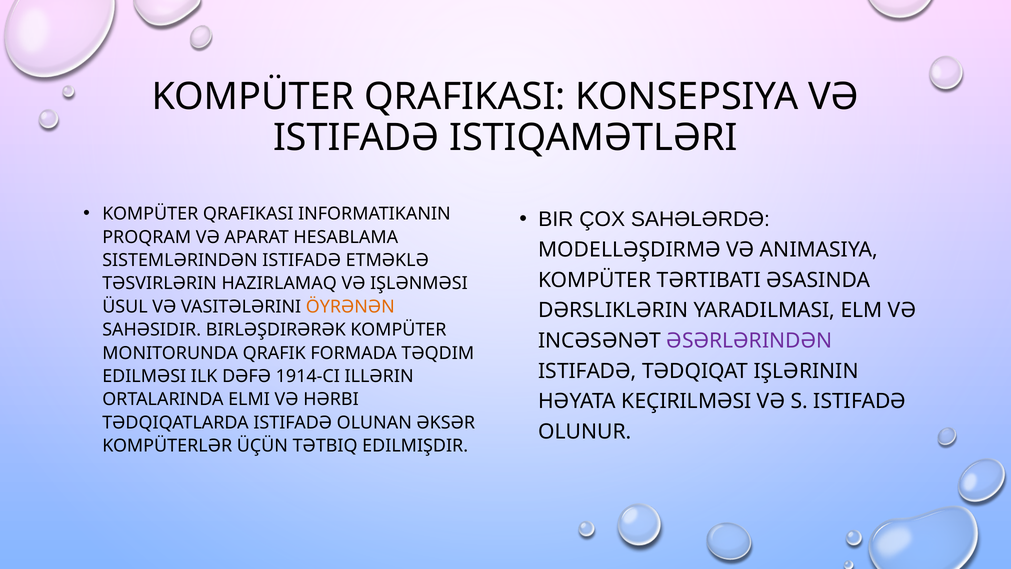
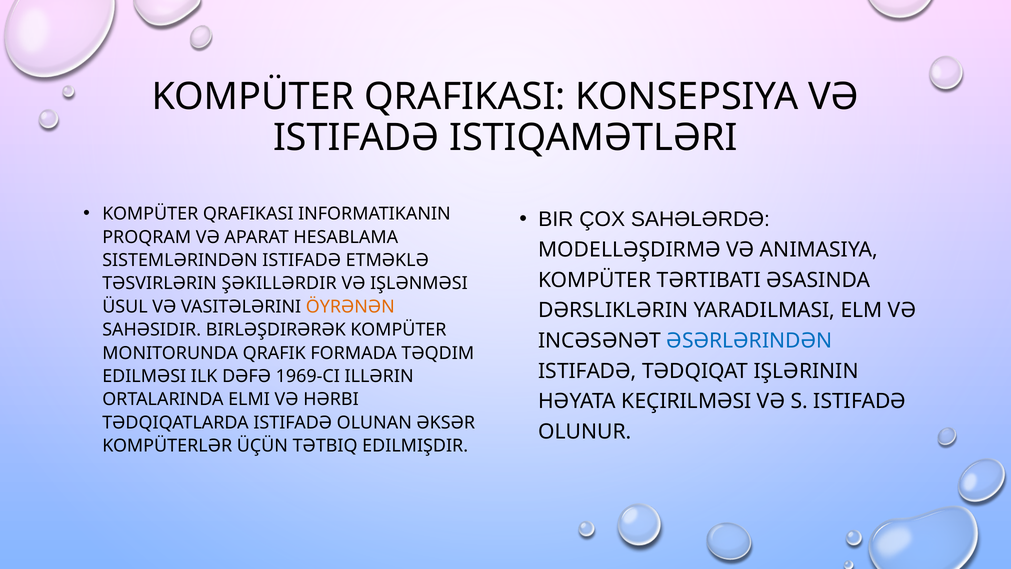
HAZIRLAMAQ: HAZIRLAMAQ -> ŞƏKILLƏRDIR (279, 283)
ƏSƏRLƏRINDƏN colour: purple -> blue (749, 341)
1914-CI: 1914-CI -> 1969-CI (308, 376)
